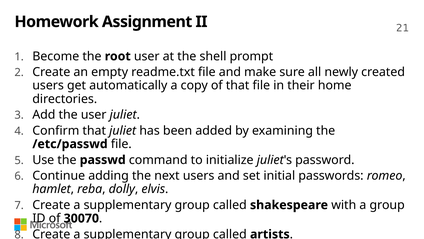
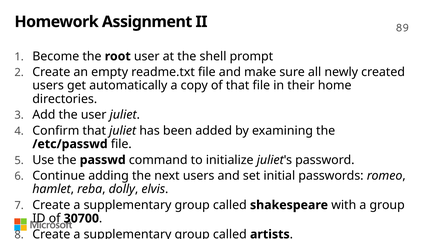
21: 21 -> 89 (402, 28)
30070: 30070 -> 30700 (81, 218)
